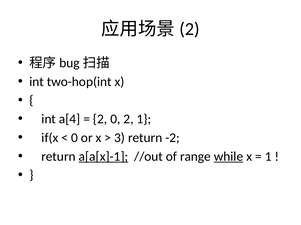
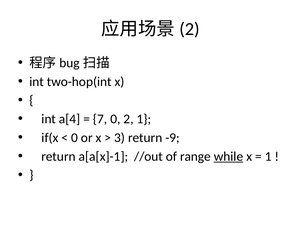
2: 2 -> 7 (100, 119)
-2: -2 -> -9 (173, 138)
a[a[x]-1 underline: present -> none (103, 157)
